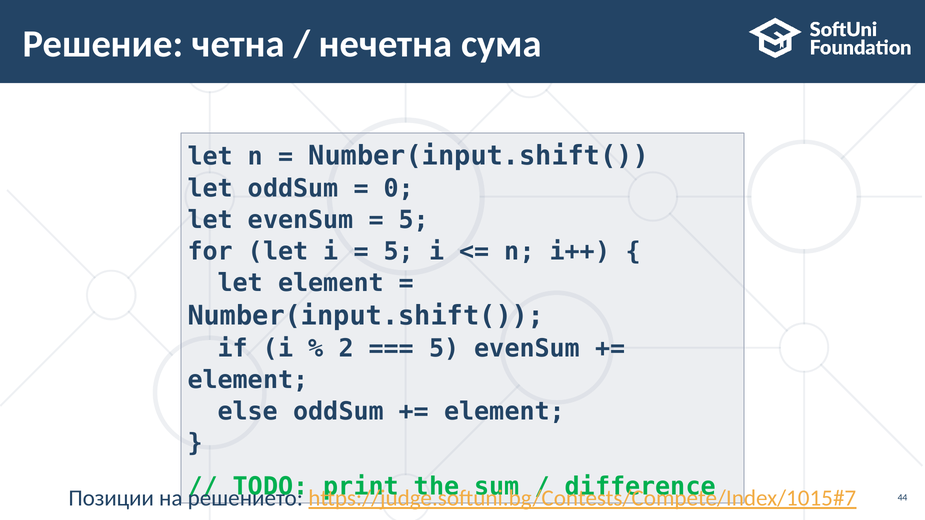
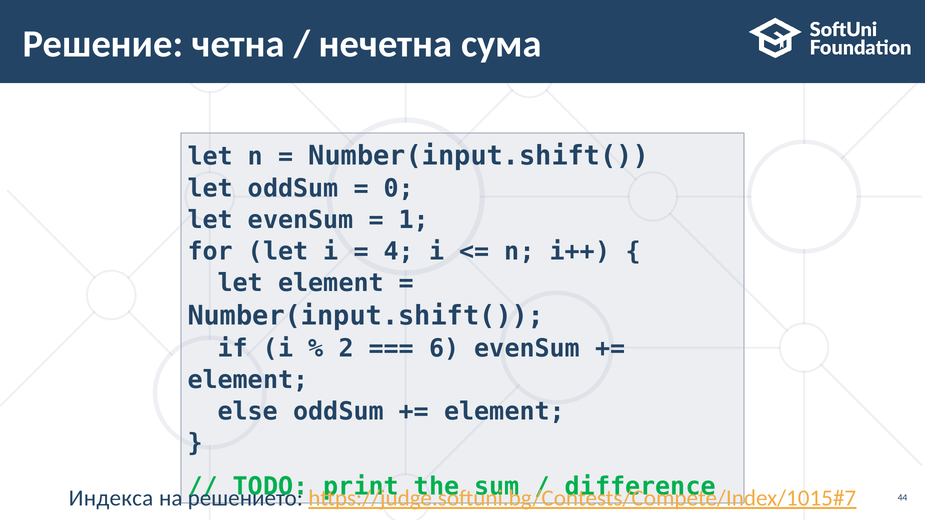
5: 5 -> 1 (414, 220)
5: 5 -> 4 (399, 252)
5: 5 -> 6 (444, 349)
Позиции: Позиции -> Индекса (111, 499)
